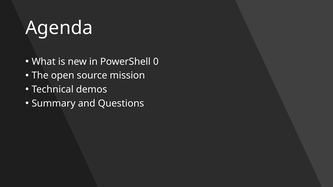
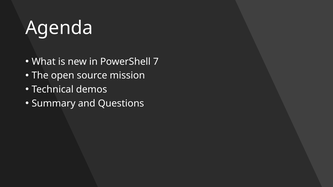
0: 0 -> 7 (156, 62)
